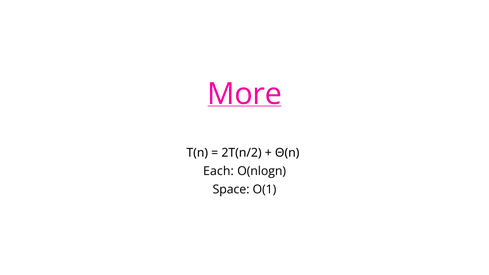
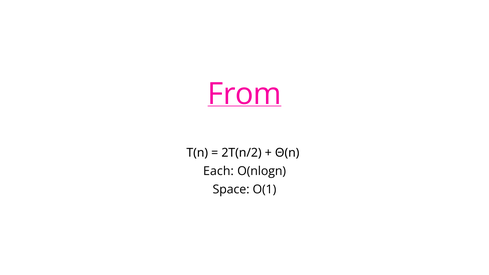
More: More -> From (245, 94)
